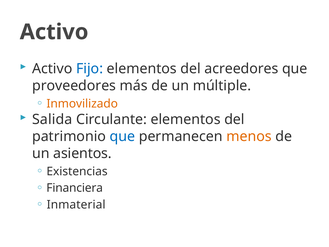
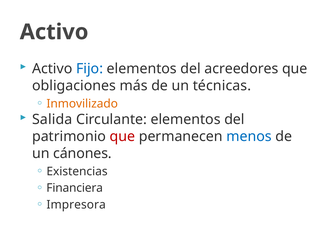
proveedores: proveedores -> obligaciones (74, 86)
múltiple: múltiple -> técnicas (222, 86)
que colour: blue -> red (122, 136)
menos colour: orange -> blue (249, 136)
asientos: asientos -> cánones (82, 153)
Inmaterial: Inmaterial -> Impresora (76, 204)
